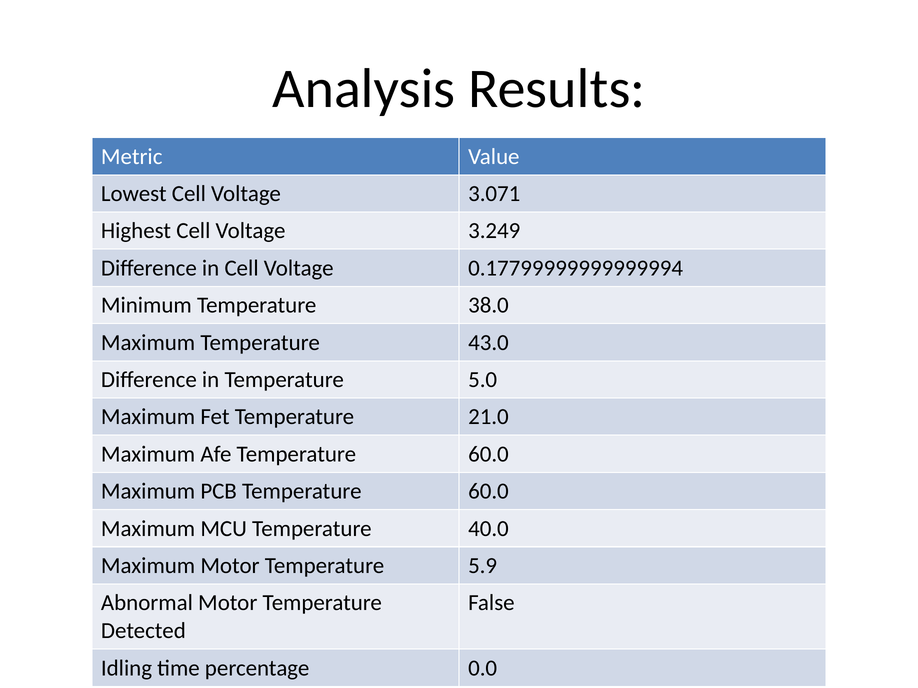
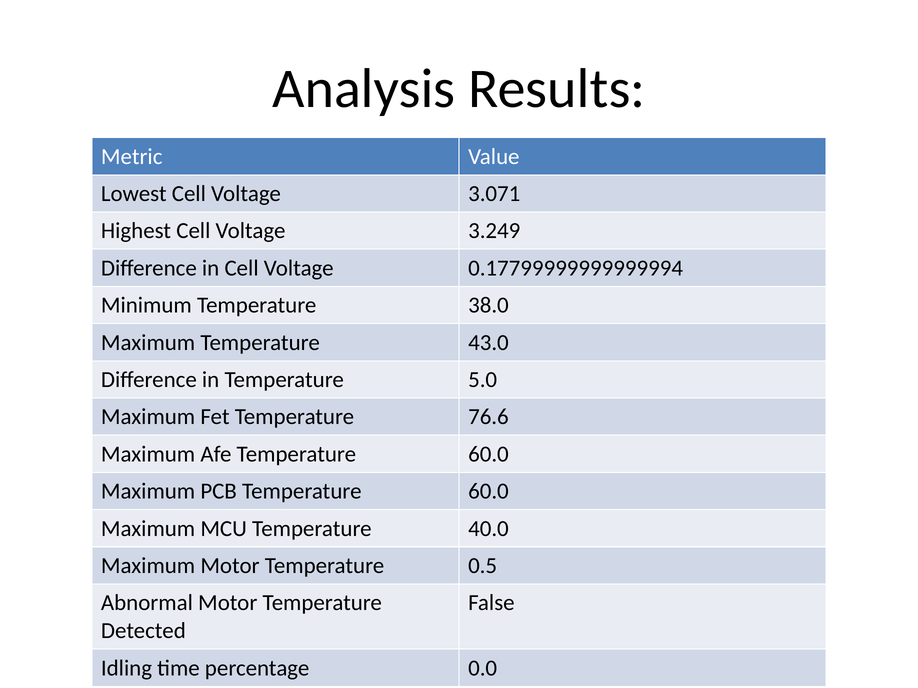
21.0: 21.0 -> 76.6 (488, 417)
5.9: 5.9 -> 0.5 (483, 566)
